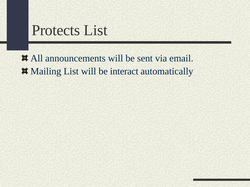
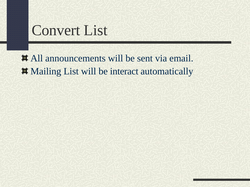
Protects: Protects -> Convert (56, 30)
